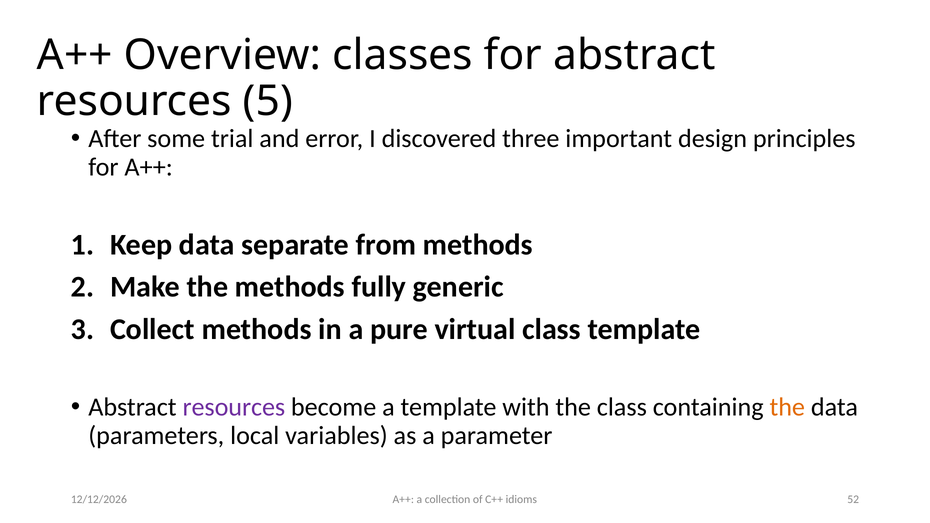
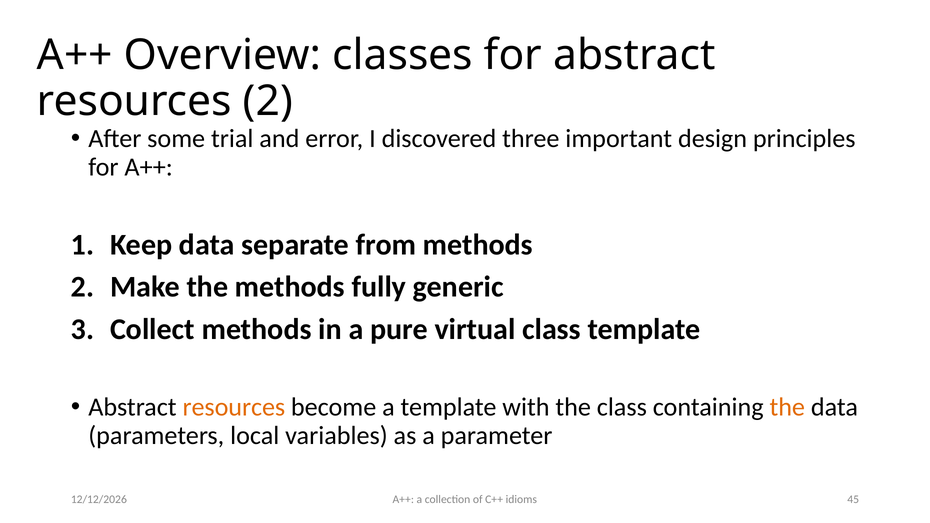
resources 5: 5 -> 2 (268, 101)
resources colour: purple -> orange (234, 407)
52: 52 -> 45 (853, 499)
